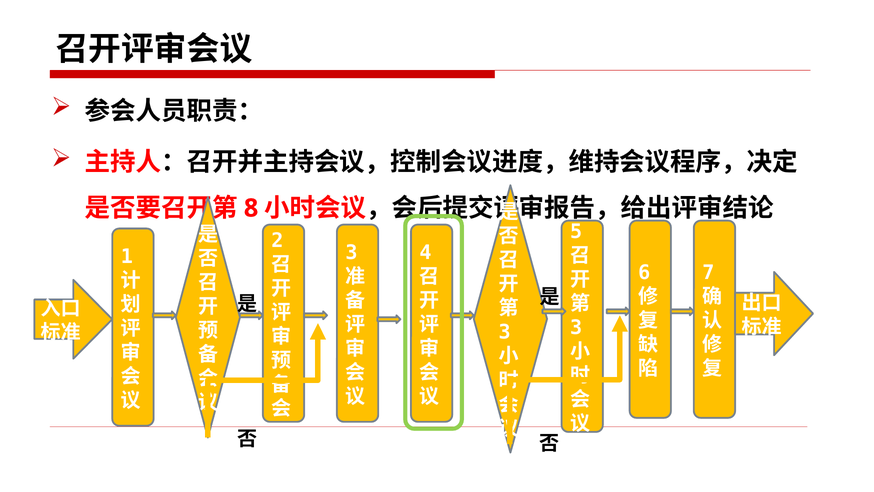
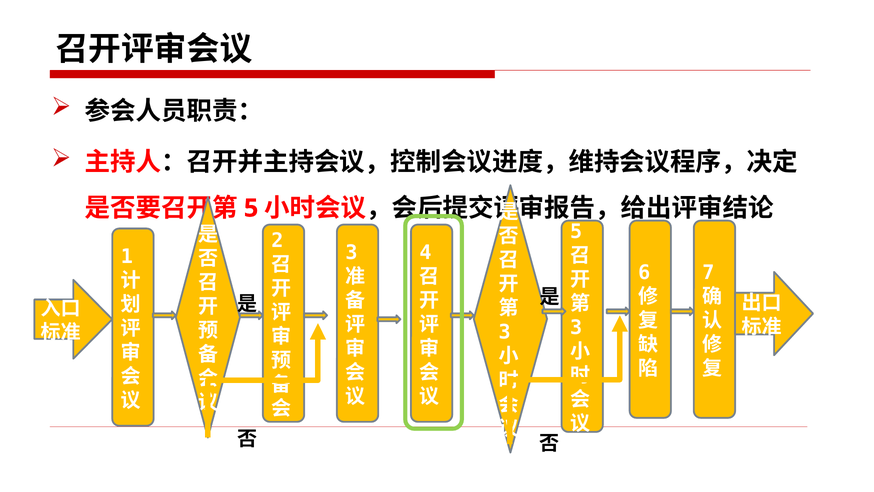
8: 8 -> 5 (251, 208)
